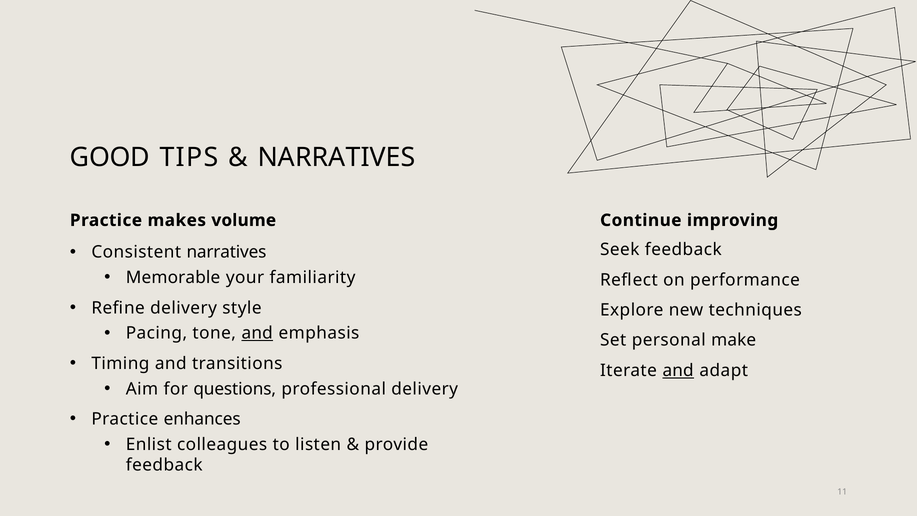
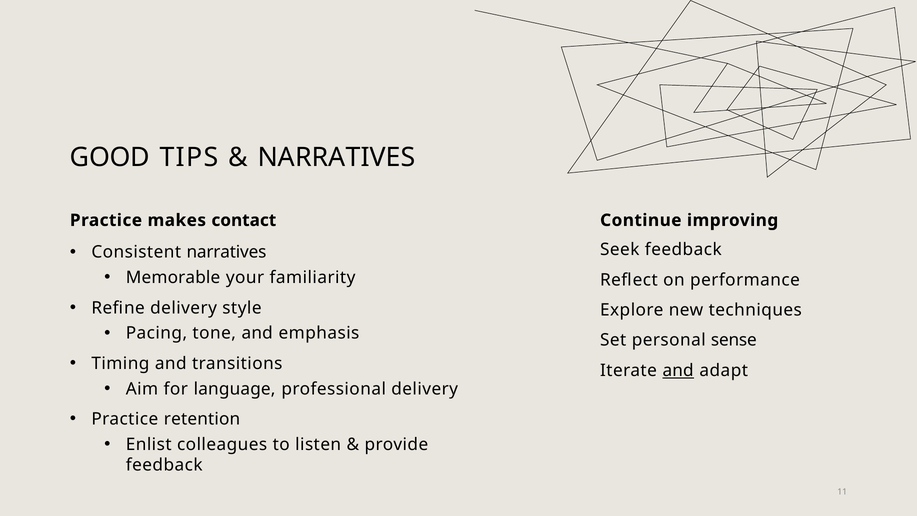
volume: volume -> contact (244, 220)
and underline: present -> none (257, 333)
make: make -> sense (734, 340)
questions: questions -> language (235, 389)
enhances: enhances -> retention (202, 419)
